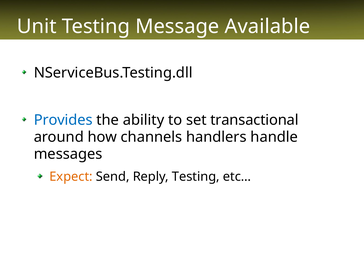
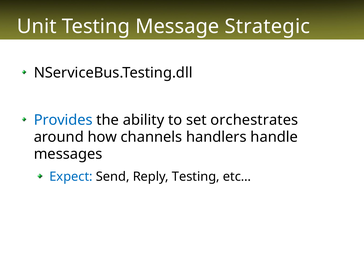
Available: Available -> Strategic (267, 26)
transactional: transactional -> orchestrates (254, 120)
Expect colour: orange -> blue (71, 177)
